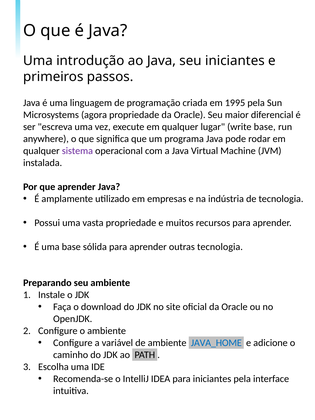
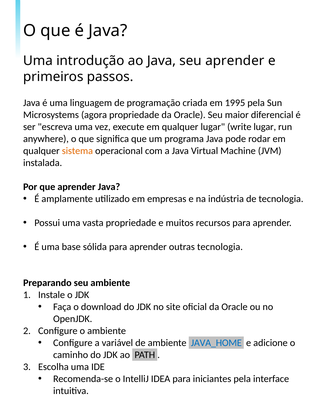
seu iniciantes: iniciantes -> aprender (235, 61)
write base: base -> lugar (265, 127)
sistema colour: purple -> orange (77, 151)
